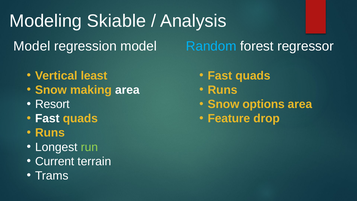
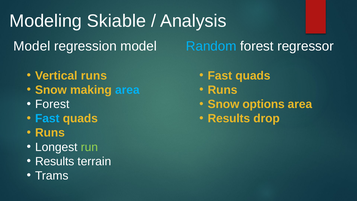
Vertical least: least -> runs (94, 76)
area colour: white -> light blue (127, 90)
Resort: Resort -> Forest (52, 104)
Fast colour: white -> light blue (47, 118)
Feature: Feature -> Results (229, 118)
Current: Current -> Results (55, 161)
